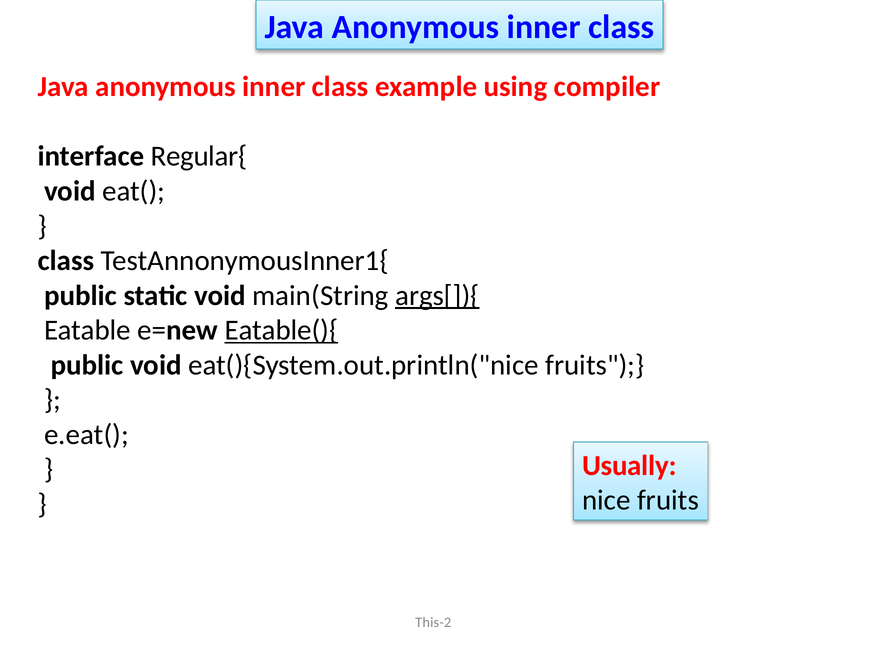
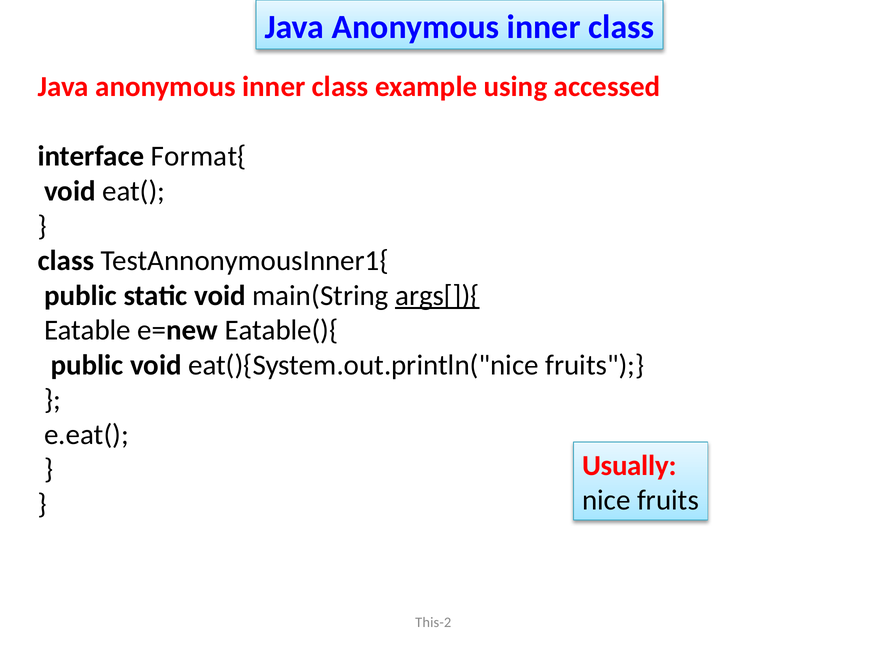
compiler: compiler -> accessed (607, 87)
Regular{: Regular{ -> Format{ (199, 157)
Eatable(){ underline: present -> none (281, 331)
